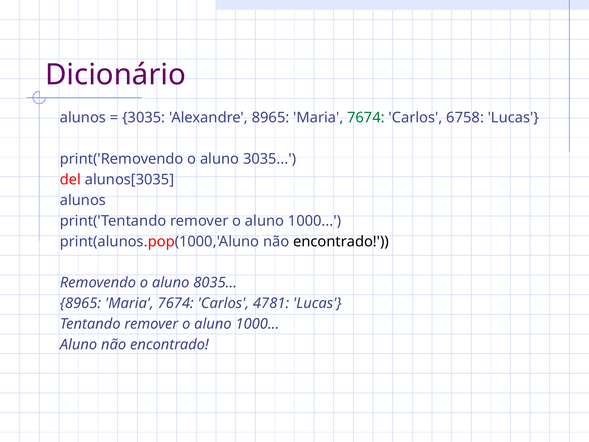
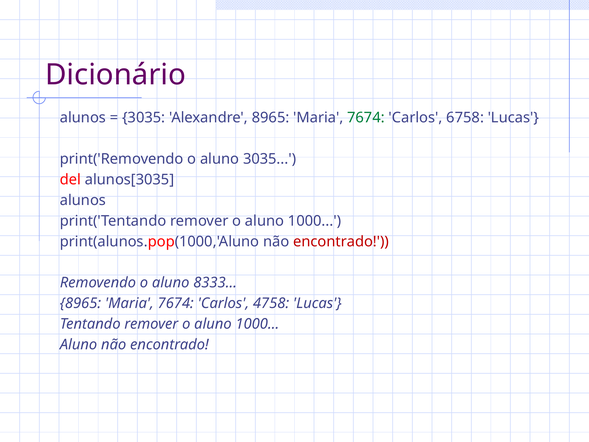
encontrado colour: black -> red (341, 241)
8035: 8035 -> 8333 (215, 283)
4781: 4781 -> 4758 (271, 303)
